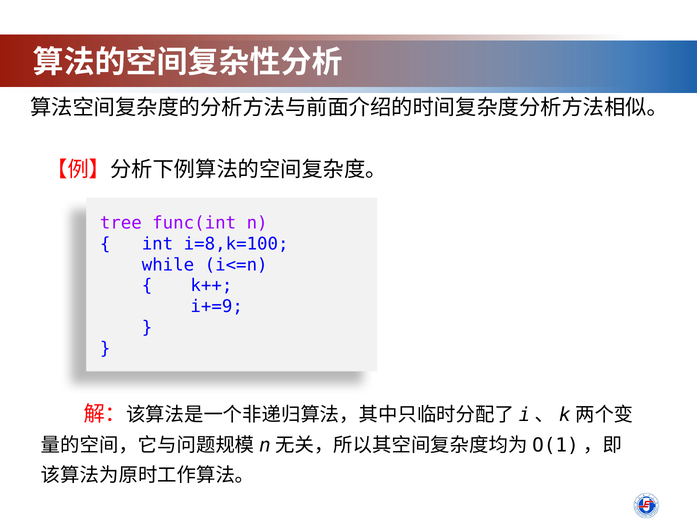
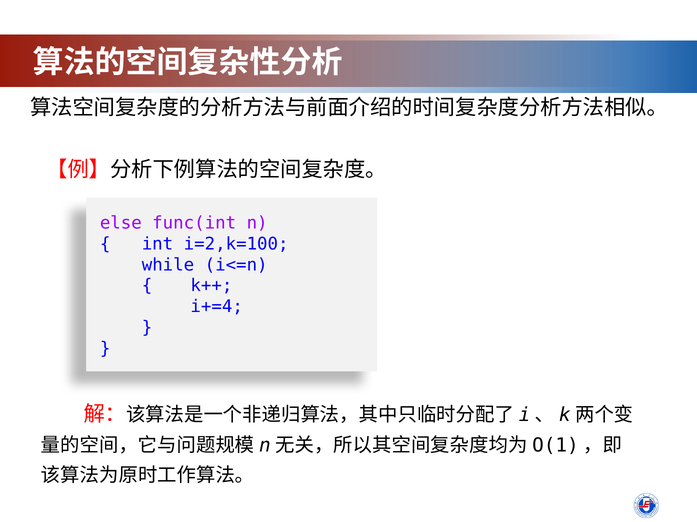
tree: tree -> else (121, 223)
i=8,k=100: i=8,k=100 -> i=2,k=100 (236, 244)
i+=9: i+=9 -> i+=4 (217, 307)
